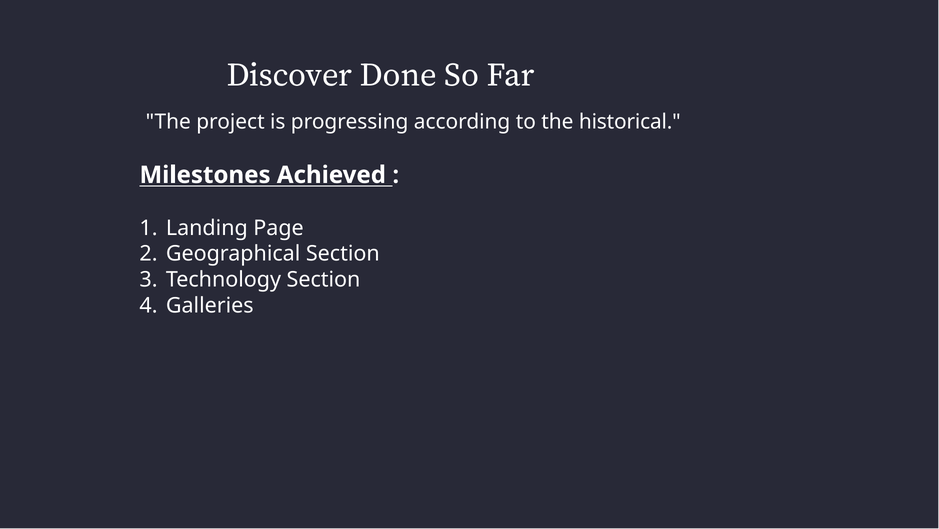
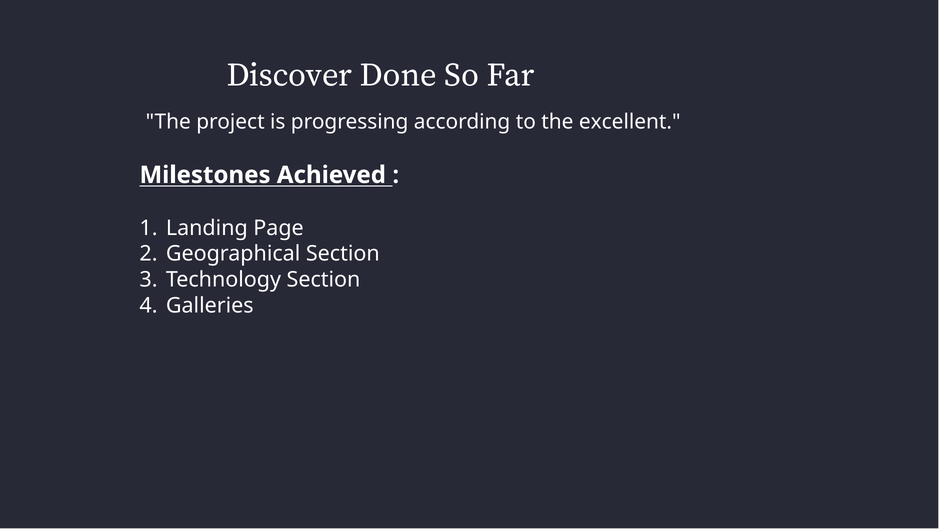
historical: historical -> excellent (630, 122)
